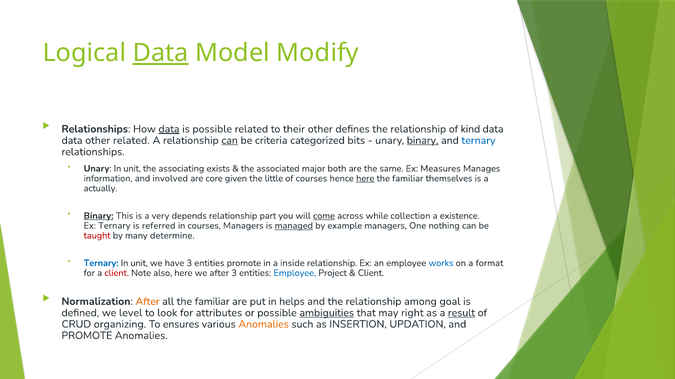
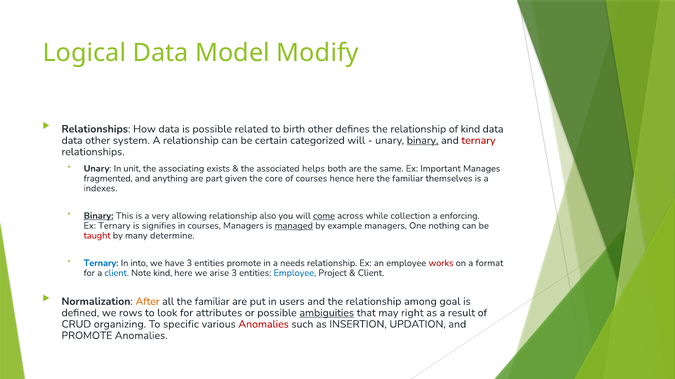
Data underline: present -> none (161, 53)
data underline: present -> none (169, 129)
their: their -> birth (294, 129)
other related: related -> system (131, 141)
can underline: present -> none (230, 141)
criteria: criteria -> certain (271, 141)
categorized bits: bits -> will (356, 141)
ternary colour: blue -> red (478, 141)
major: major -> helps (314, 169)
Measures: Measures -> Important (441, 169)
information: information -> fragmented (108, 179)
involved: involved -> anything (170, 179)
core: core -> part (214, 179)
little: little -> core (274, 179)
here underline: present -> none (365, 179)
actually: actually -> indexes (100, 189)
depends: depends -> allowing (189, 216)
part: part -> also (268, 216)
existence: existence -> enforcing (460, 216)
referred: referred -> signifies (159, 226)
unit: unit -> into (139, 264)
inside: inside -> needs (292, 264)
works colour: blue -> red (441, 264)
client colour: red -> blue (117, 273)
Note also: also -> kind (163, 273)
we after: after -> arise (219, 273)
helps: helps -> users (292, 302)
level: level -> rows (131, 313)
result underline: present -> none (461, 313)
ensures: ensures -> specific (181, 325)
Anomalies colour: orange -> red (264, 325)
